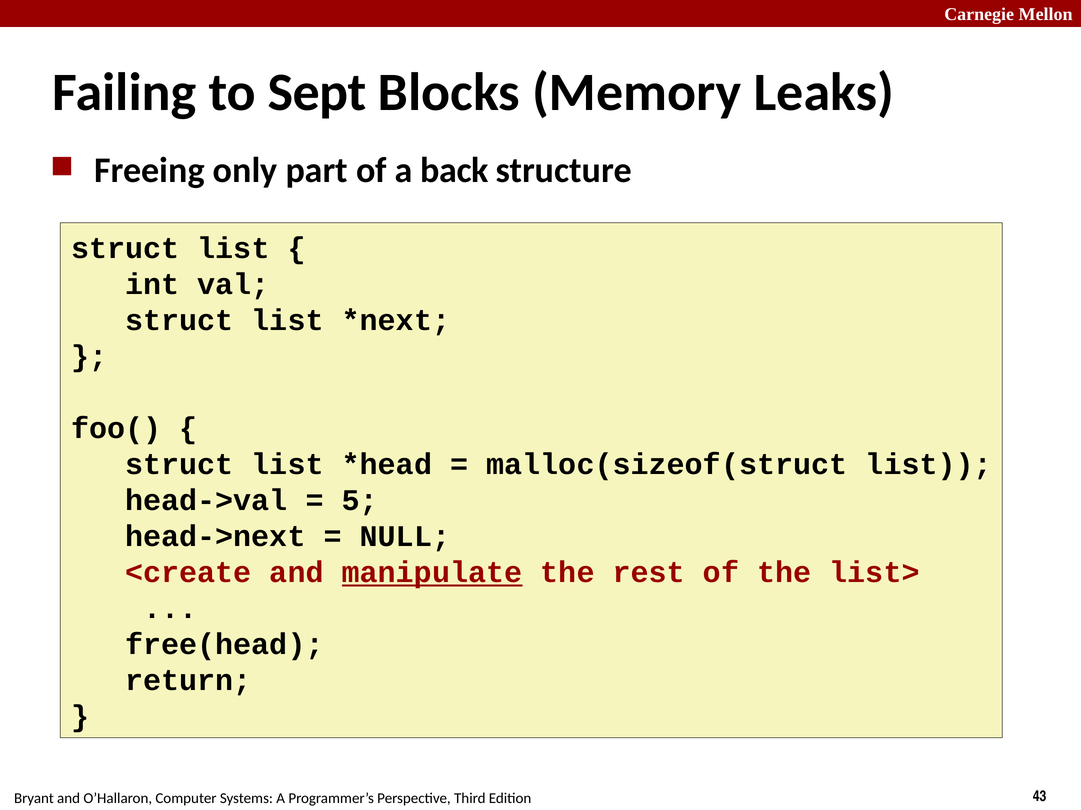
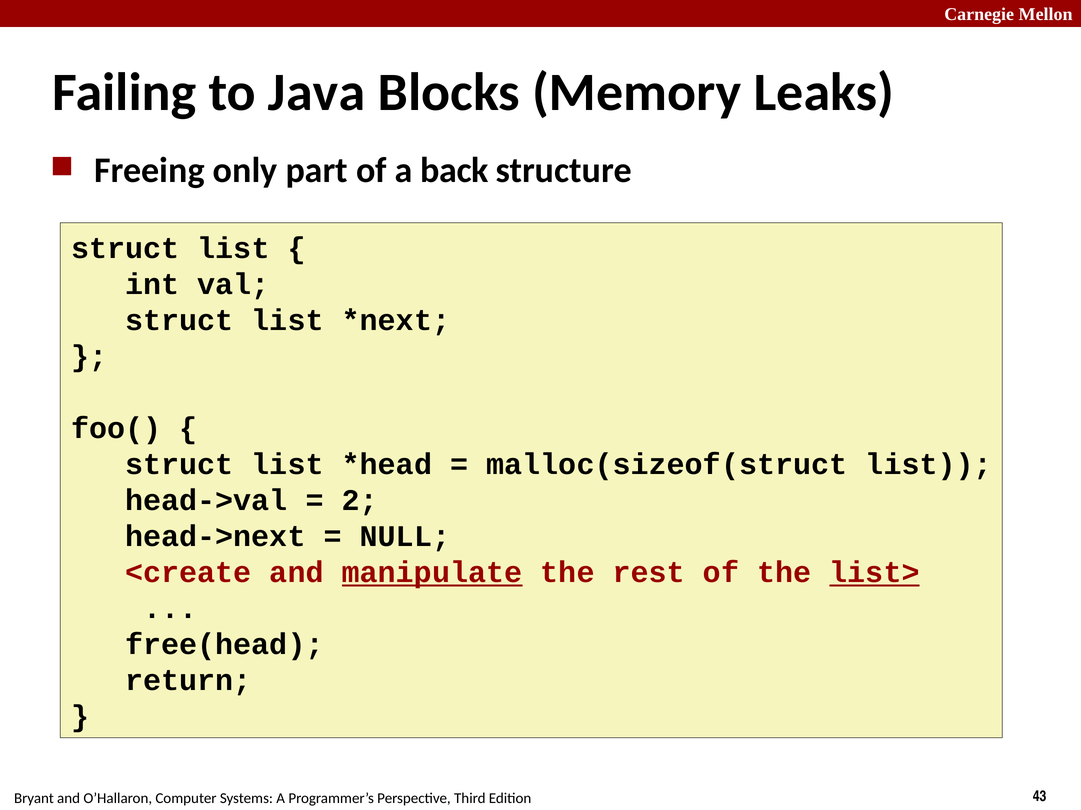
Sept: Sept -> Java (317, 93)
5: 5 -> 2 (360, 501)
list> underline: none -> present (875, 573)
